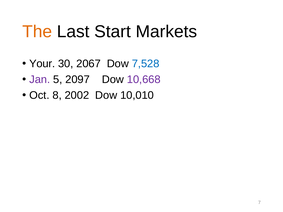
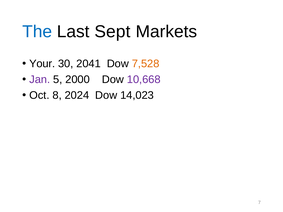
The colour: orange -> blue (37, 32)
Start: Start -> Sept (112, 32)
2067: 2067 -> 2041 (89, 64)
7,528 colour: blue -> orange (146, 64)
2097: 2097 -> 2000 (78, 80)
2002: 2002 -> 2024 (77, 95)
10,010: 10,010 -> 14,023 (137, 95)
